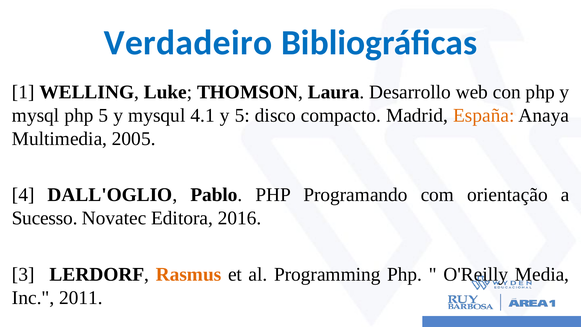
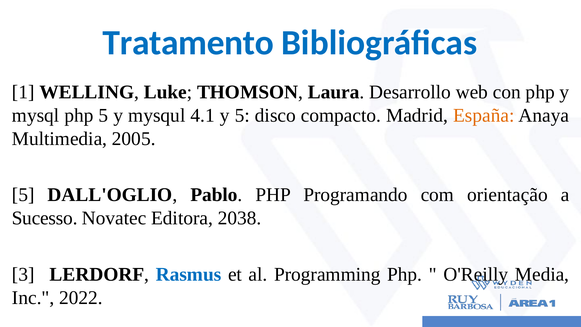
Verdadeiro: Verdadeiro -> Tratamento (188, 43)
4: 4 -> 5 (23, 195)
2016: 2016 -> 2038 (240, 218)
Rasmus colour: orange -> blue (189, 274)
2011: 2011 -> 2022 (81, 297)
